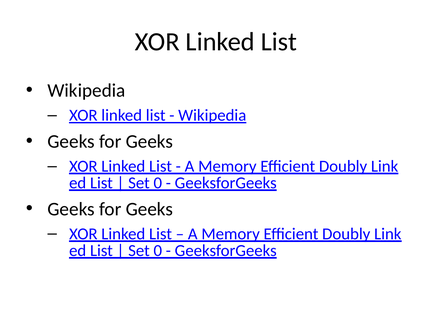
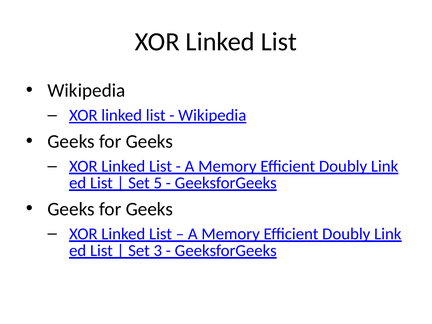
0: 0 -> 5 (158, 183)
0: 0 -> 3 (158, 251)
